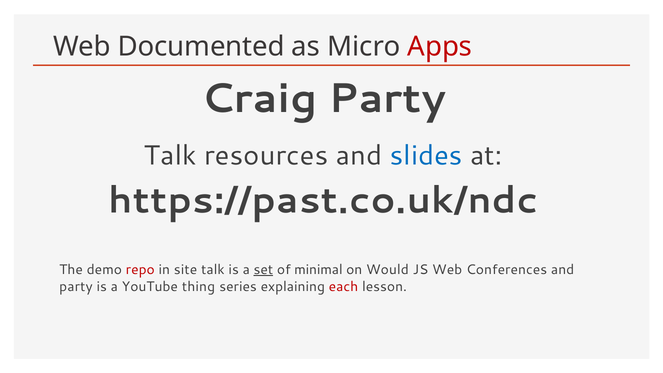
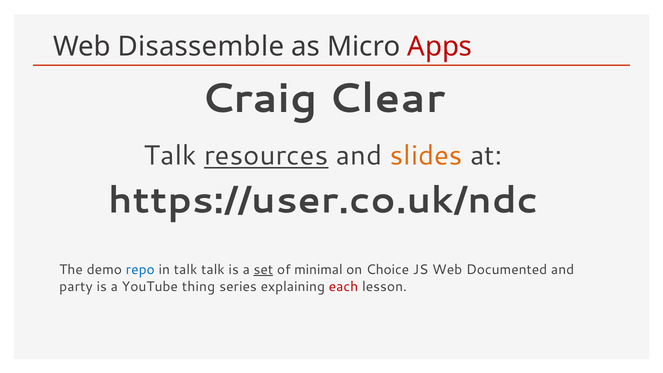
Documented: Documented -> Disassemble (201, 47)
Craig Party: Party -> Clear (387, 99)
resources underline: none -> present (266, 156)
slides colour: blue -> orange (426, 156)
https://past.co.uk/ndc: https://past.co.uk/ndc -> https://user.co.uk/ndc (323, 200)
repo colour: red -> blue (140, 269)
in site: site -> talk (186, 269)
Would: Would -> Choice (388, 269)
Conferences: Conferences -> Documented (507, 269)
